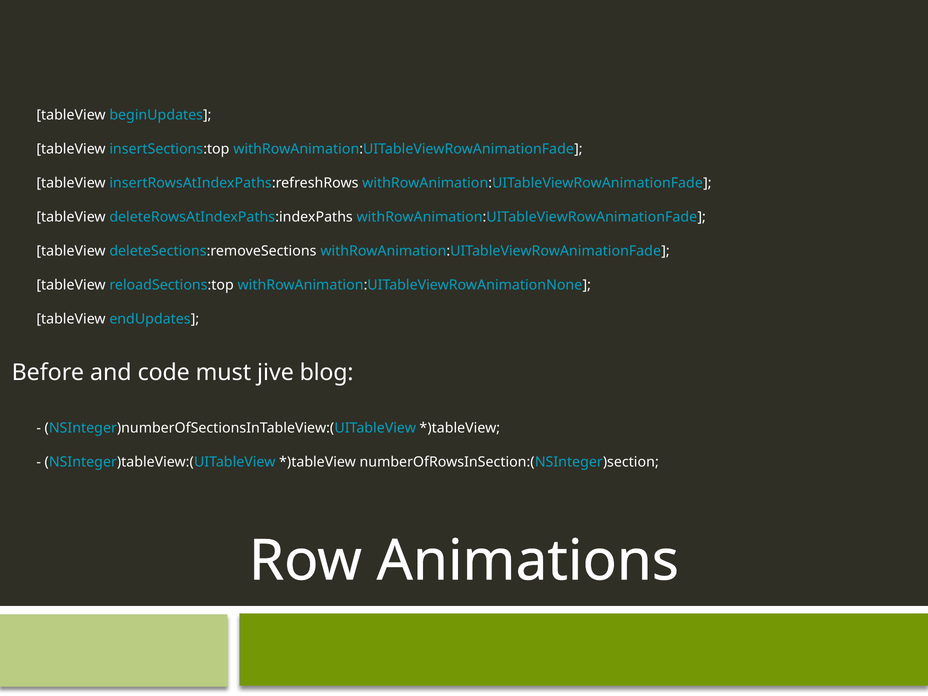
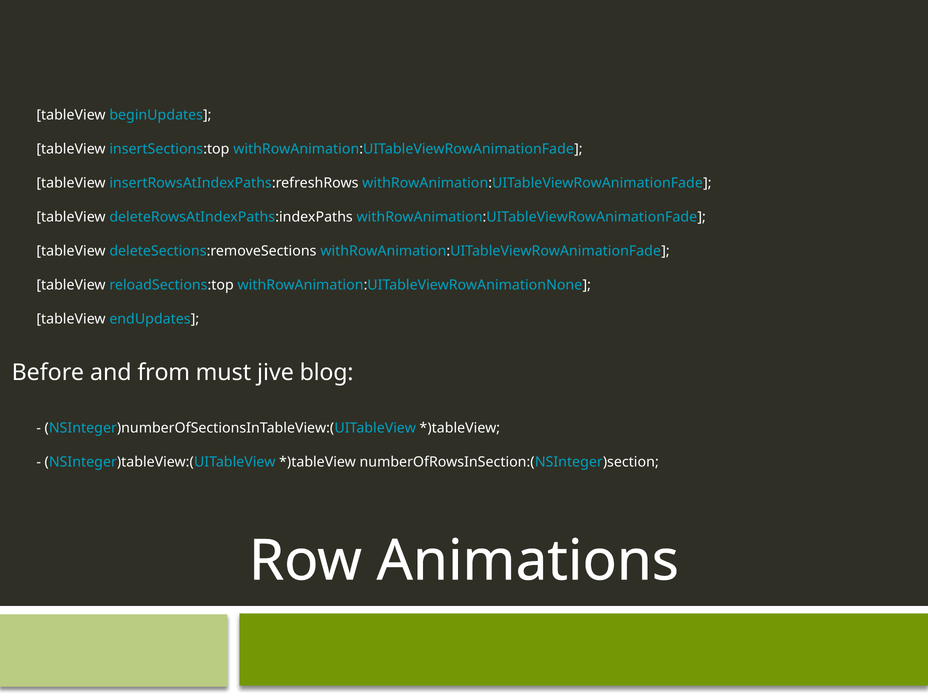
code: code -> from (164, 373)
